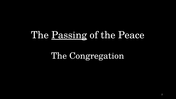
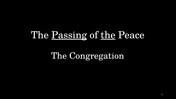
the underline: none -> present (108, 35)
